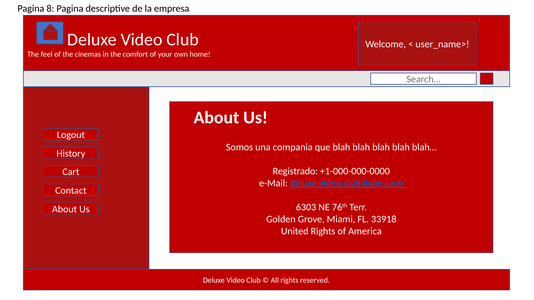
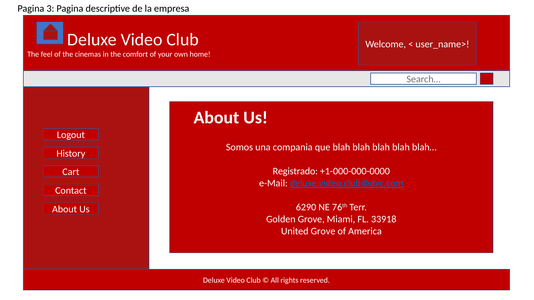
8: 8 -> 3 (50, 9)
6303: 6303 -> 6290 (306, 208)
United Rights: Rights -> Grove (323, 232)
